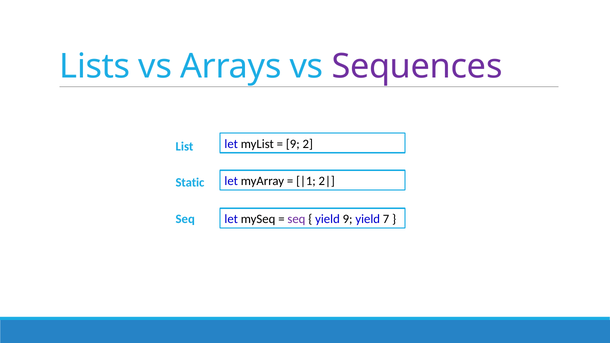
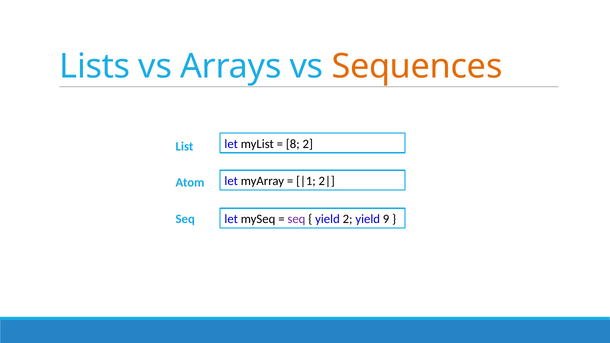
Sequences colour: purple -> orange (417, 66)
9: 9 -> 8 (293, 144)
Static: Static -> Atom (190, 183)
yield 9: 9 -> 2 (348, 219)
7: 7 -> 9 (386, 219)
